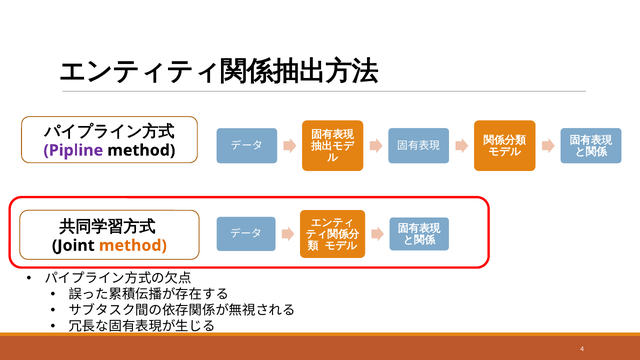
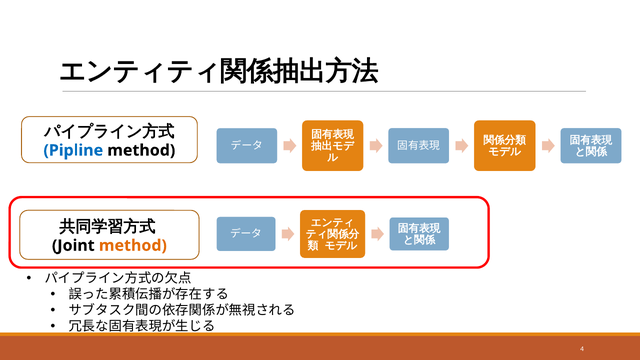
Pipline colour: purple -> blue (73, 150)
